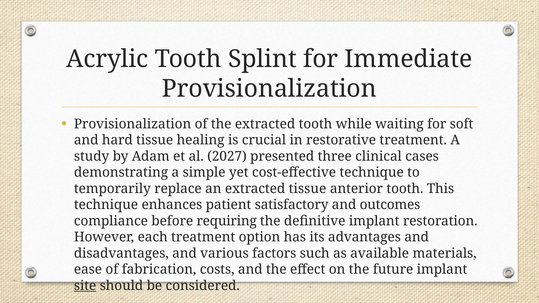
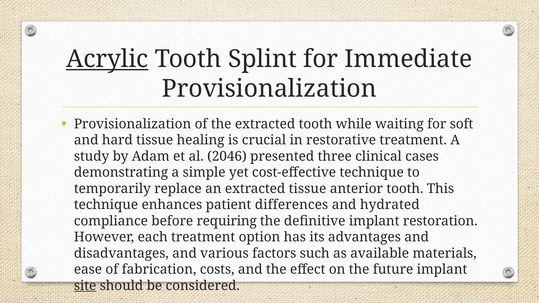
Acrylic underline: none -> present (107, 59)
2027: 2027 -> 2046 (227, 156)
satisfactory: satisfactory -> differences (292, 205)
outcomes: outcomes -> hydrated (390, 205)
